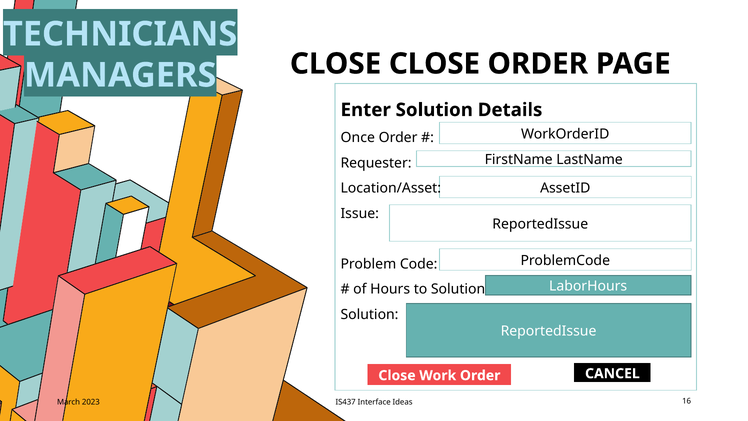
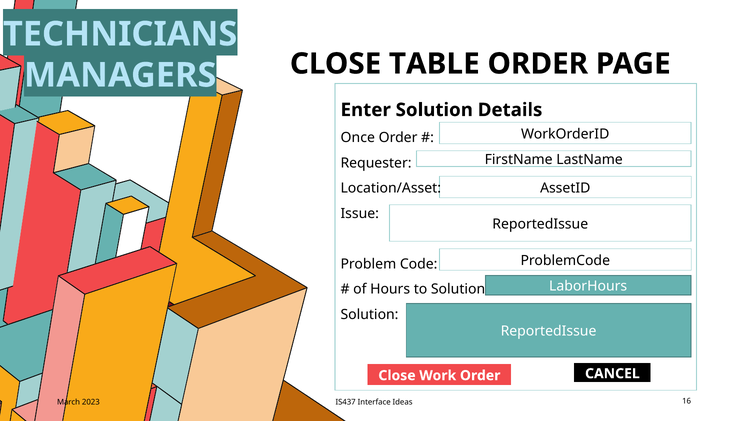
CLOSE CLOSE: CLOSE -> TABLE (434, 64)
